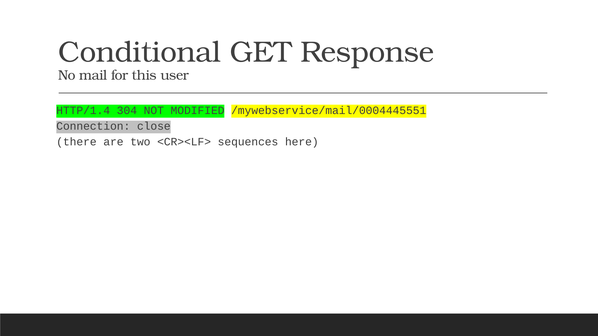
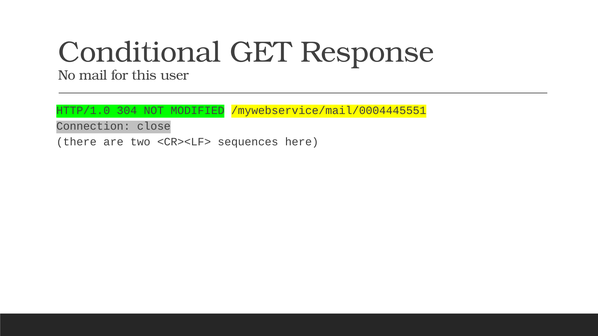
HTTP/1.4: HTTP/1.4 -> HTTP/1.0 (83, 111)
